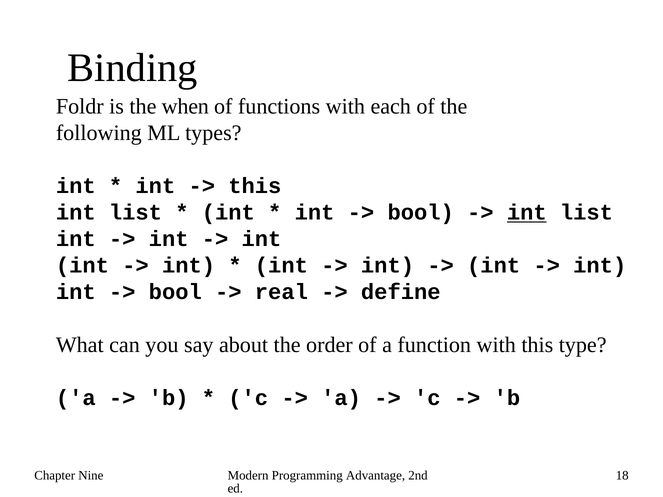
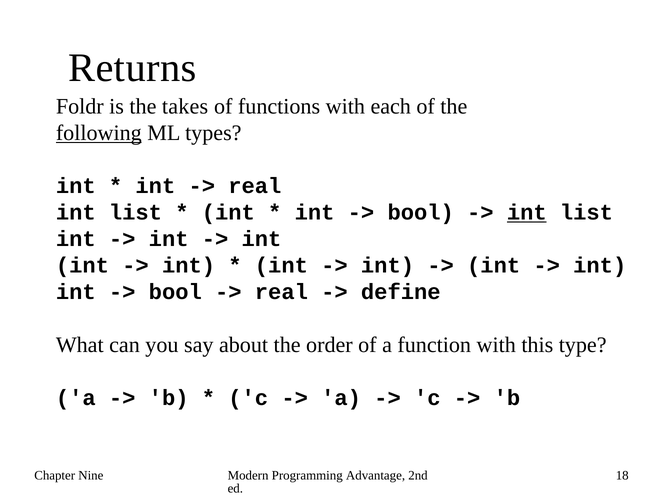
Binding: Binding -> Returns (132, 68)
when: when -> takes (185, 106)
following underline: none -> present (99, 133)
this: this -> real (255, 186)
